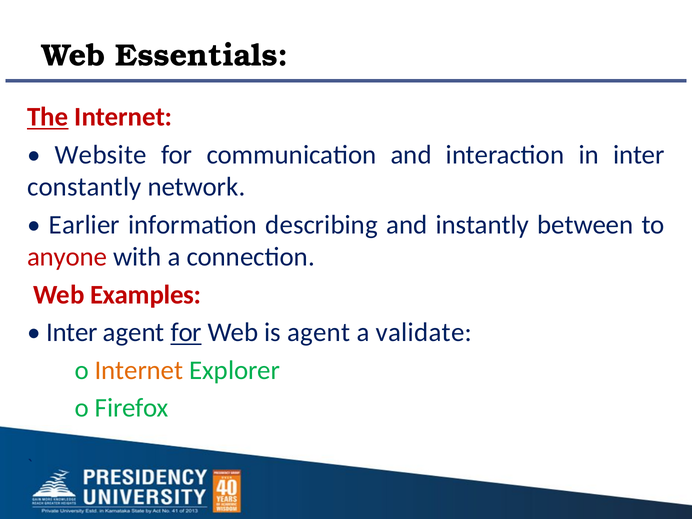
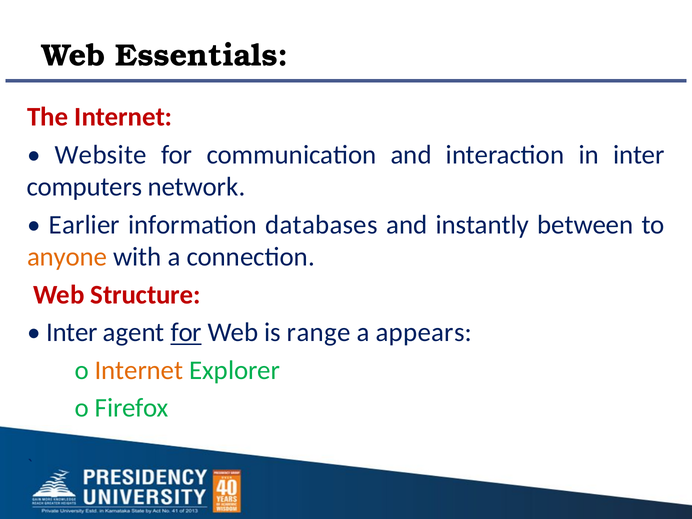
The underline: present -> none (48, 117)
constantly: constantly -> computers (84, 187)
describing: describing -> databases (321, 225)
anyone colour: red -> orange (67, 257)
Examples: Examples -> Structure (146, 295)
is agent: agent -> range (319, 333)
validate: validate -> appears (424, 333)
